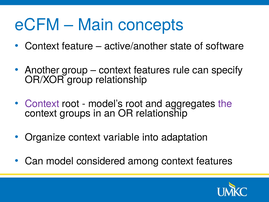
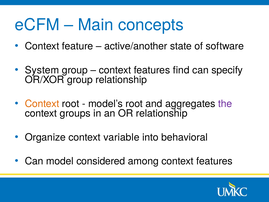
Another: Another -> System (42, 70)
rule: rule -> find (181, 70)
Context colour: purple -> orange (42, 104)
adaptation: adaptation -> behavioral (185, 137)
